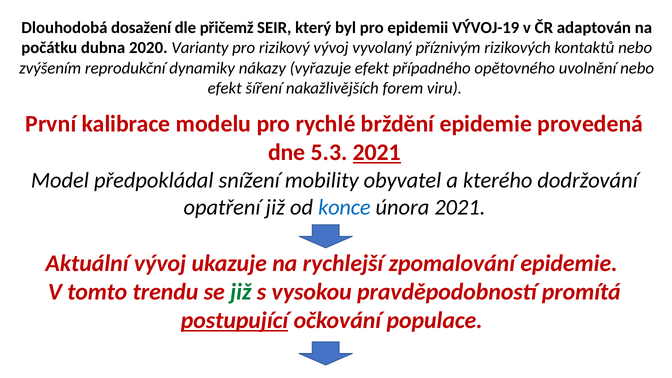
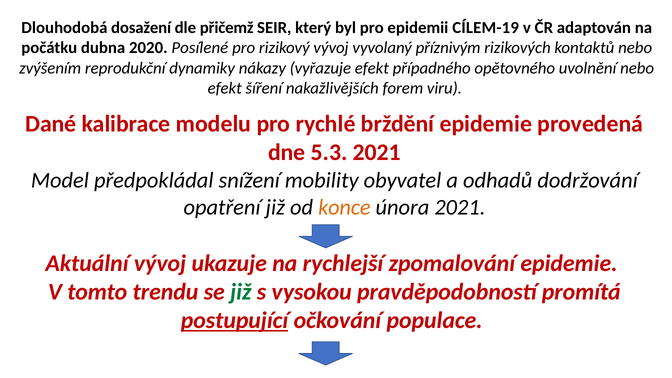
VÝVOJ-19: VÝVOJ-19 -> CÍLEM-19 (486, 28)
Varianty: Varianty -> Posílené (200, 48)
První: První -> Dané (51, 124)
2021 underline: present -> none (377, 153)
kterého: kterého -> odhadů (498, 180)
konce colour: blue -> orange (344, 207)
